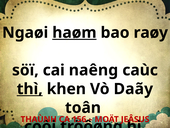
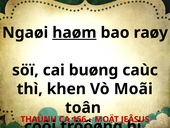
naêng: naêng -> buøng (94, 70)
thì underline: present -> none (30, 89)
Daãy: Daãy -> Moãi (133, 89)
